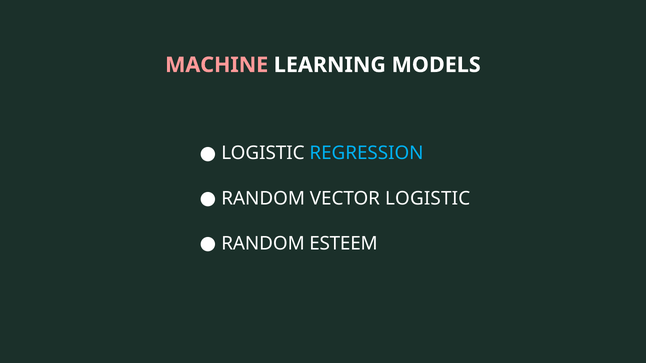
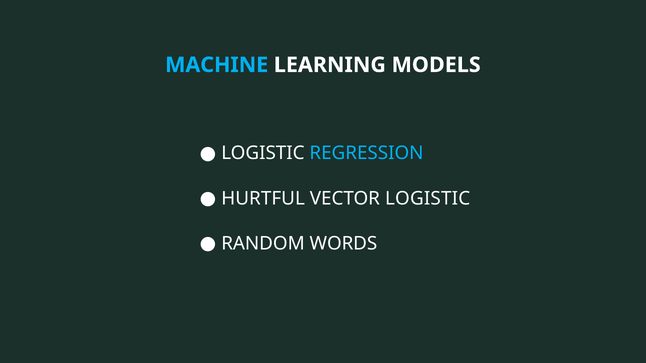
MACHINE colour: pink -> light blue (217, 65)
RANDOM: RANDOM -> HURTFUL (263, 199)
ESTEEM: ESTEEM -> WORDS (343, 244)
